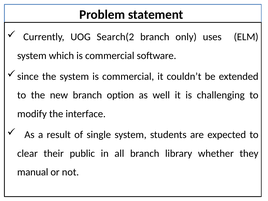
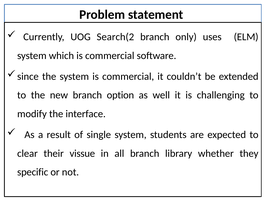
public: public -> vissue (82, 153)
manual: manual -> specific (33, 172)
